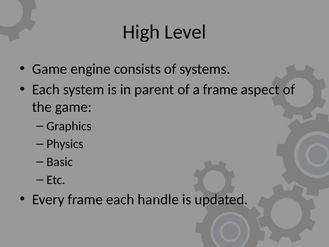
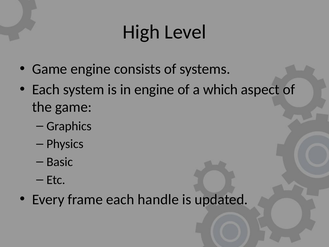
in parent: parent -> engine (154, 89)
a frame: frame -> which (220, 89)
